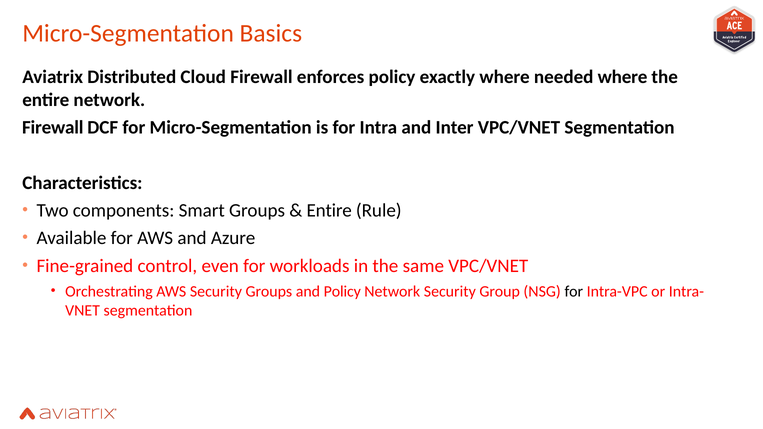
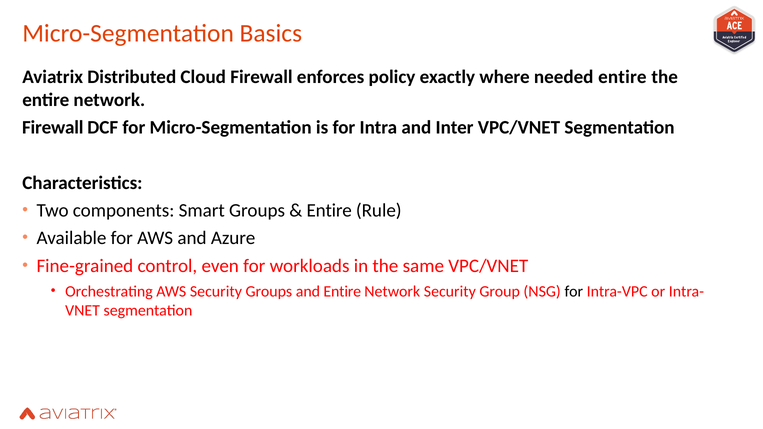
needed where: where -> entire (622, 77)
and Policy: Policy -> Entire (342, 291)
